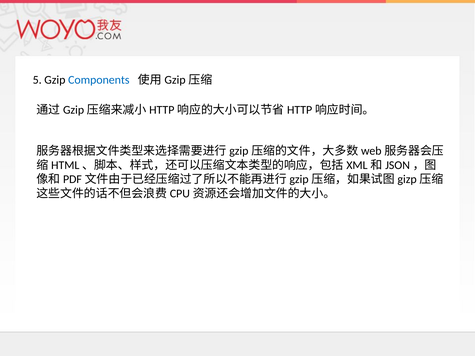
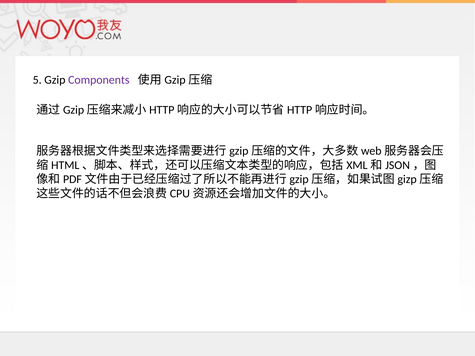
Components colour: blue -> purple (99, 80)
